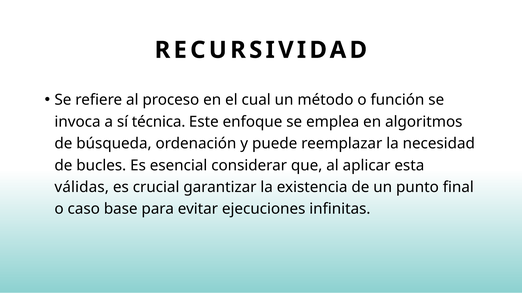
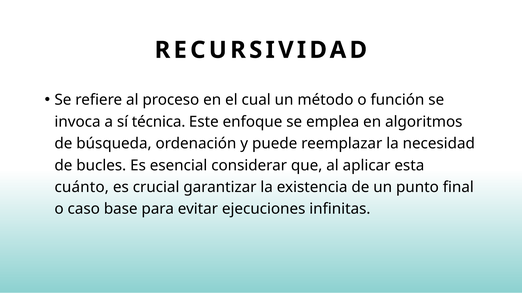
válidas: válidas -> cuánto (82, 188)
